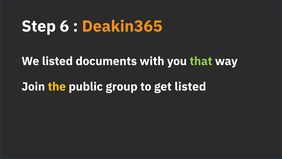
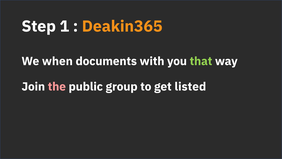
6: 6 -> 1 (64, 26)
We listed: listed -> when (57, 61)
the colour: yellow -> pink (57, 86)
